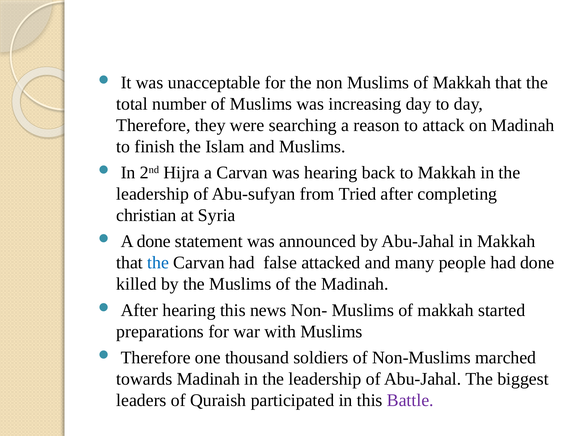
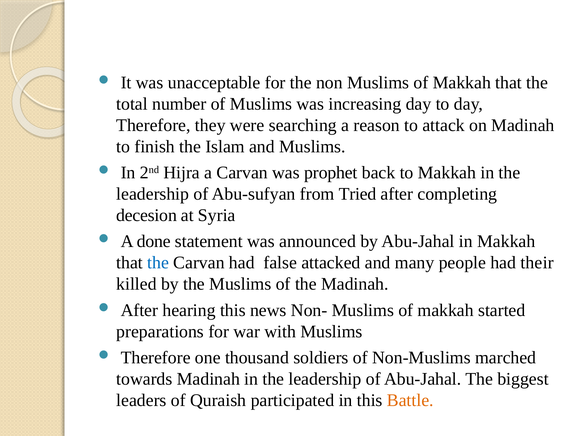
was hearing: hearing -> prophet (331, 173)
christian: christian -> decesion (146, 216)
had done: done -> their (537, 263)
Battle colour: purple -> orange (410, 401)
